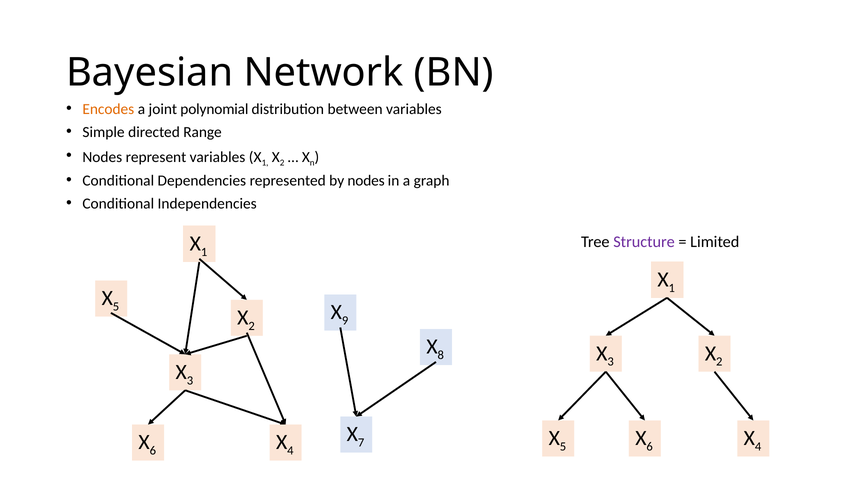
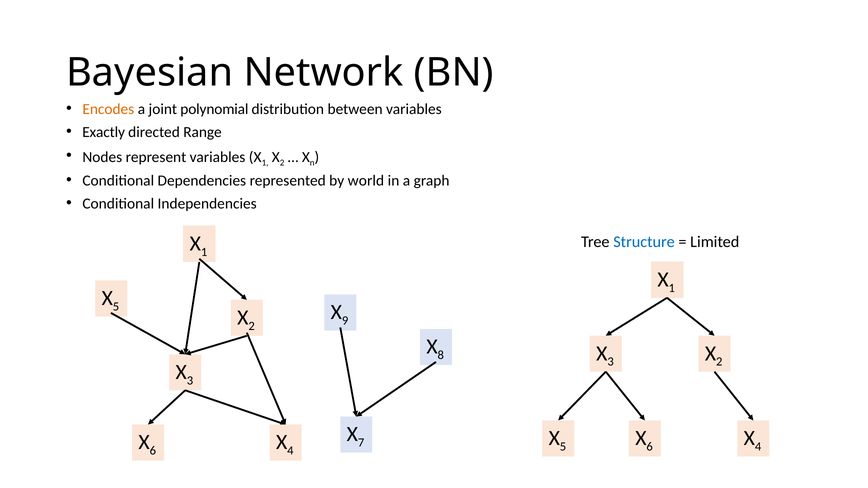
Simple: Simple -> Exactly (104, 132)
by nodes: nodes -> world (366, 181)
Structure colour: purple -> blue (644, 242)
